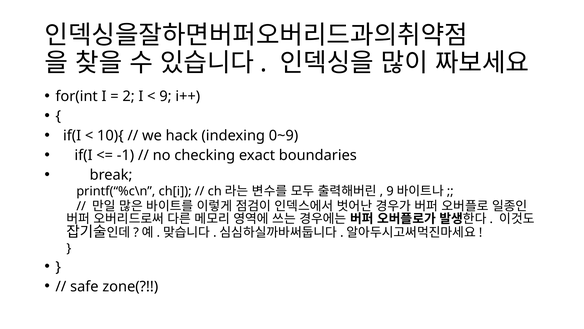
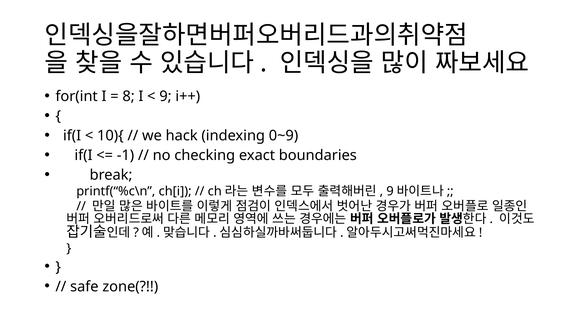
2: 2 -> 8 (129, 96)
